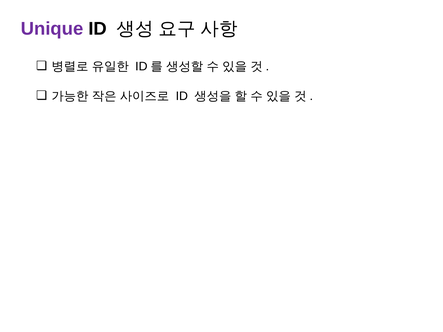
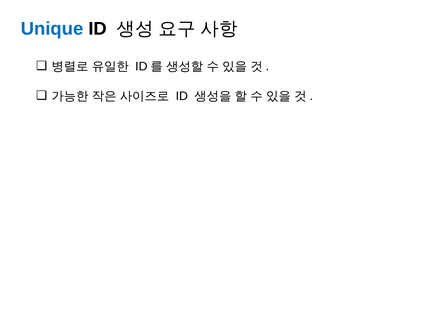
Unique colour: purple -> blue (52, 29)
